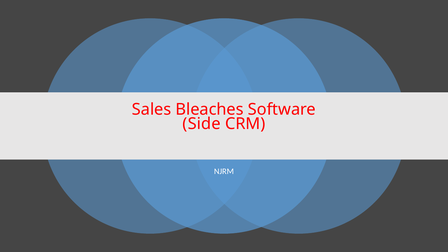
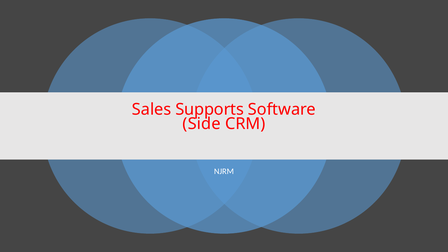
Bleaches: Bleaches -> Supports (210, 110)
